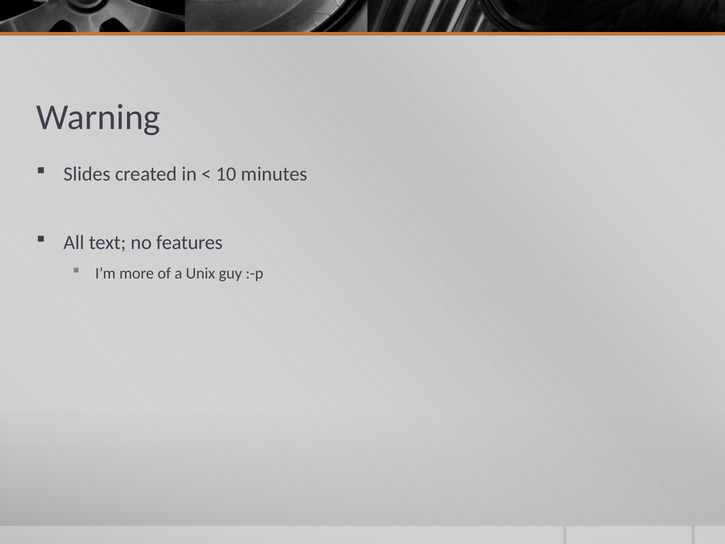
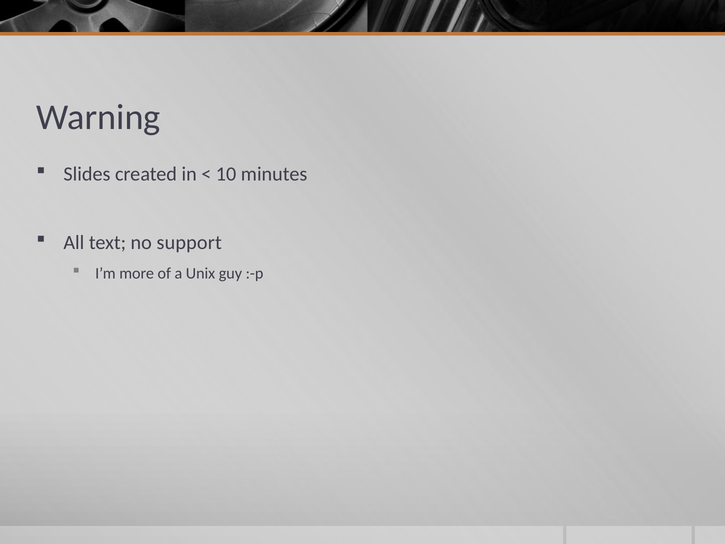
features: features -> support (189, 243)
